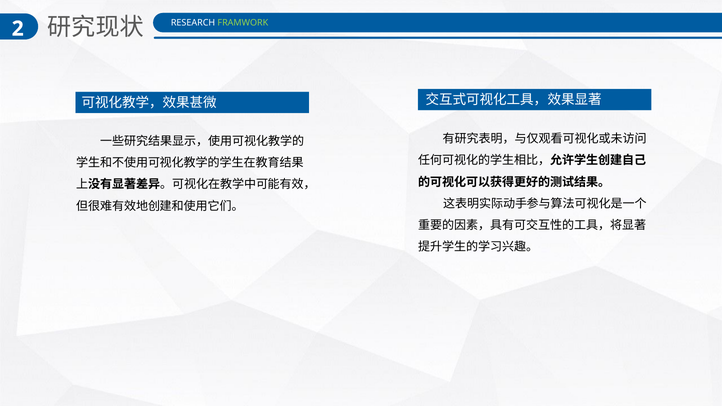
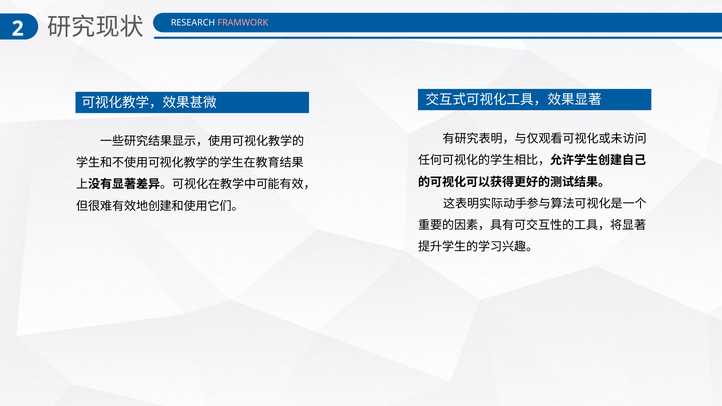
FRAMWORK colour: light green -> pink (243, 23)
